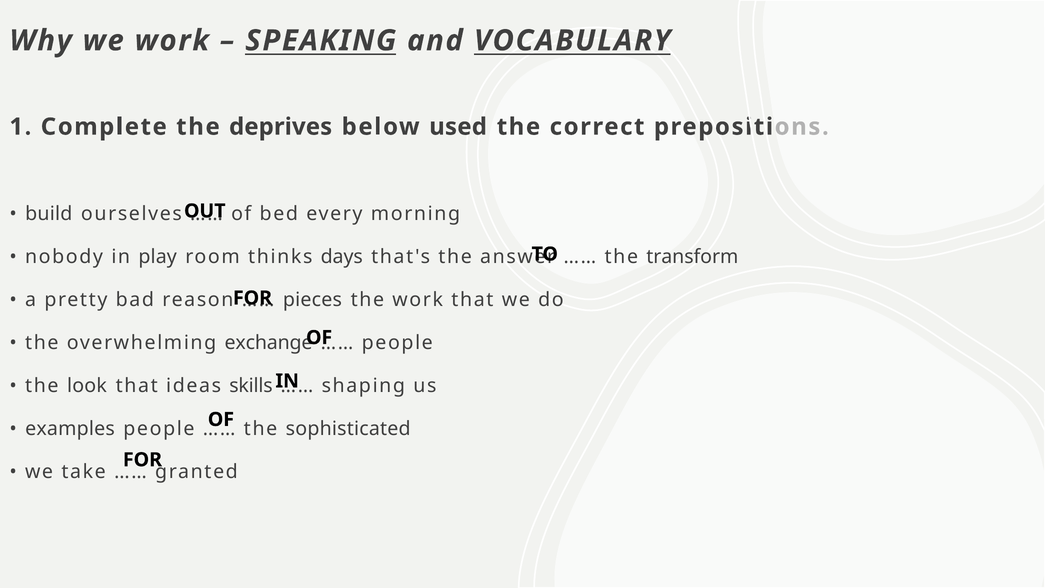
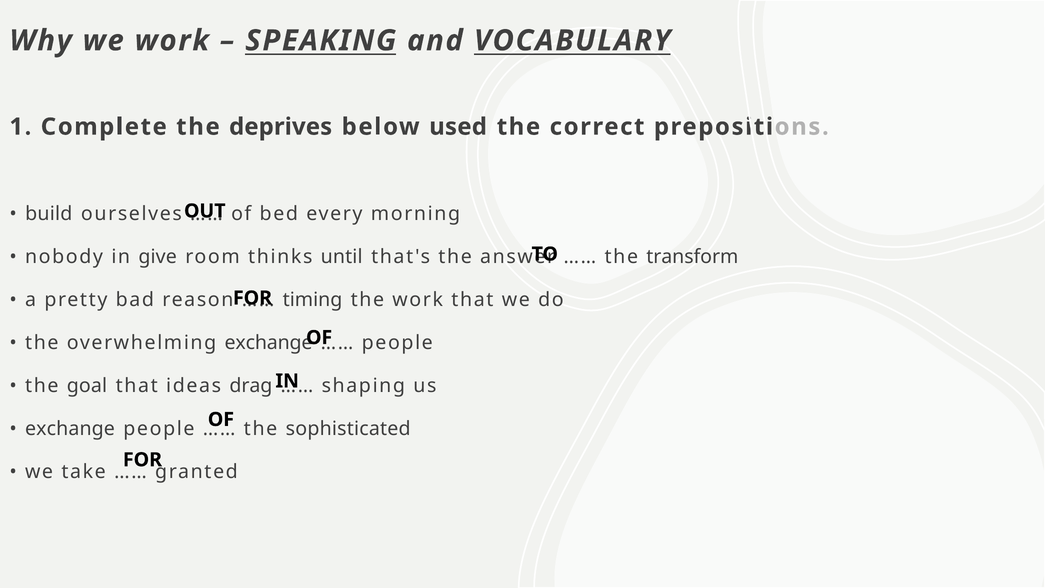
play: play -> give (158, 257)
days: days -> until (342, 257)
pieces: pieces -> timing (313, 300)
look: look -> goal (87, 386)
skills: skills -> drag (251, 386)
examples: examples -> exchange (70, 429)
